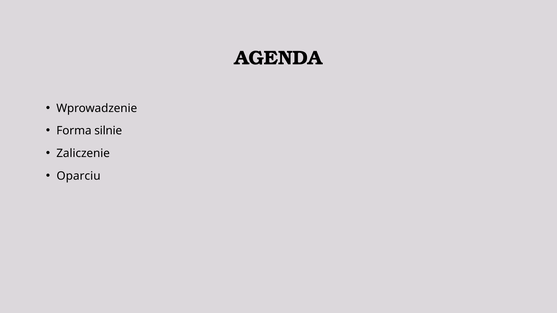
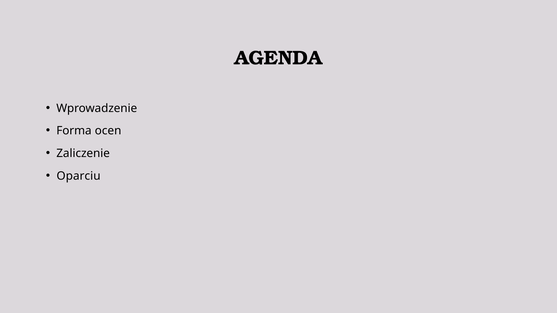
silnie: silnie -> ocen (108, 131)
